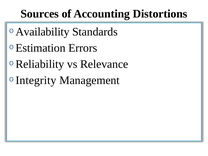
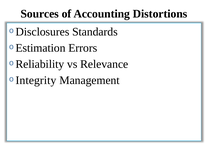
Availability: Availability -> Disclosures (42, 32)
